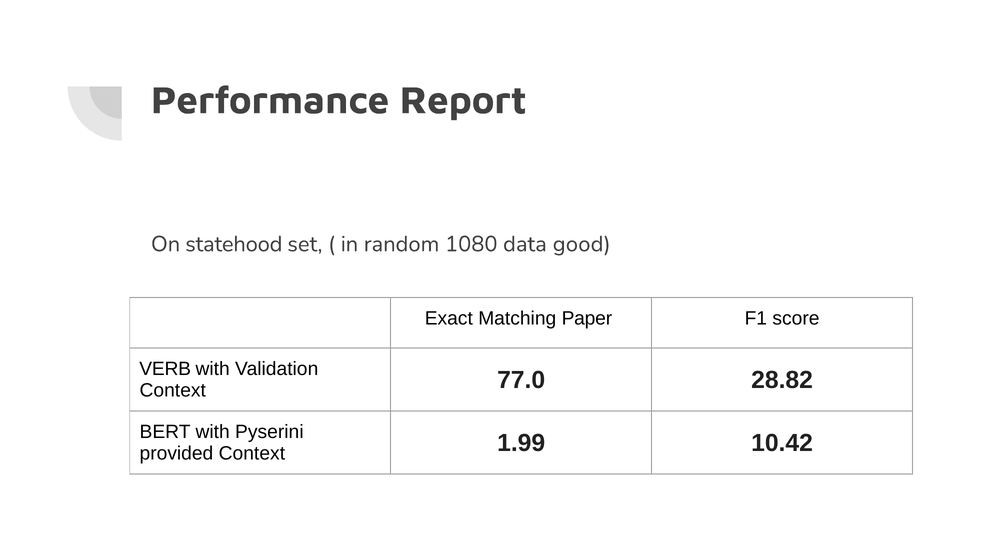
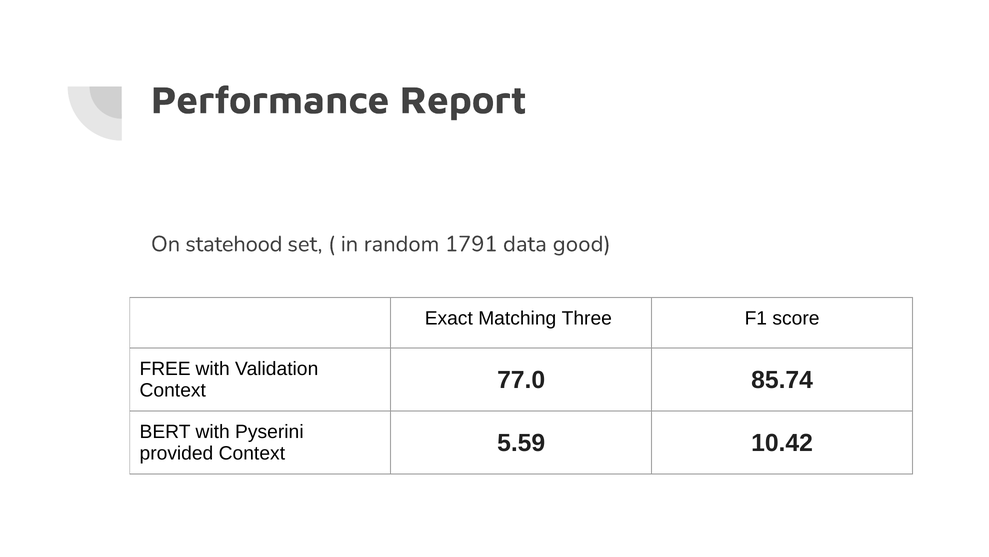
1080: 1080 -> 1791 (471, 244)
Paper: Paper -> Three (587, 318)
VERB: VERB -> FREE (165, 368)
28.82: 28.82 -> 85.74 (782, 379)
1.99: 1.99 -> 5.59 (521, 442)
